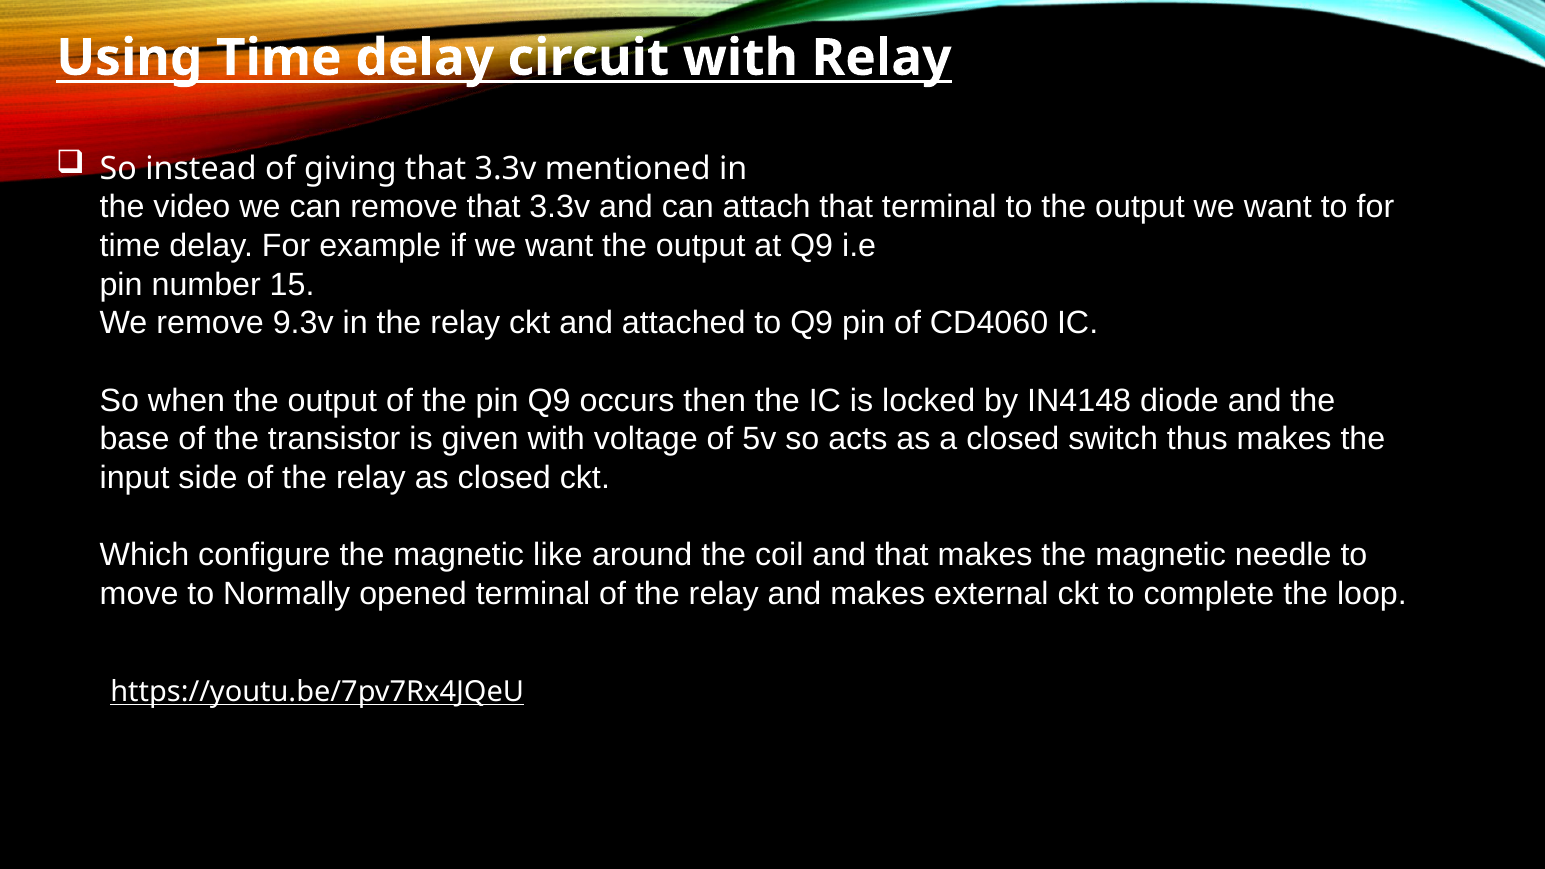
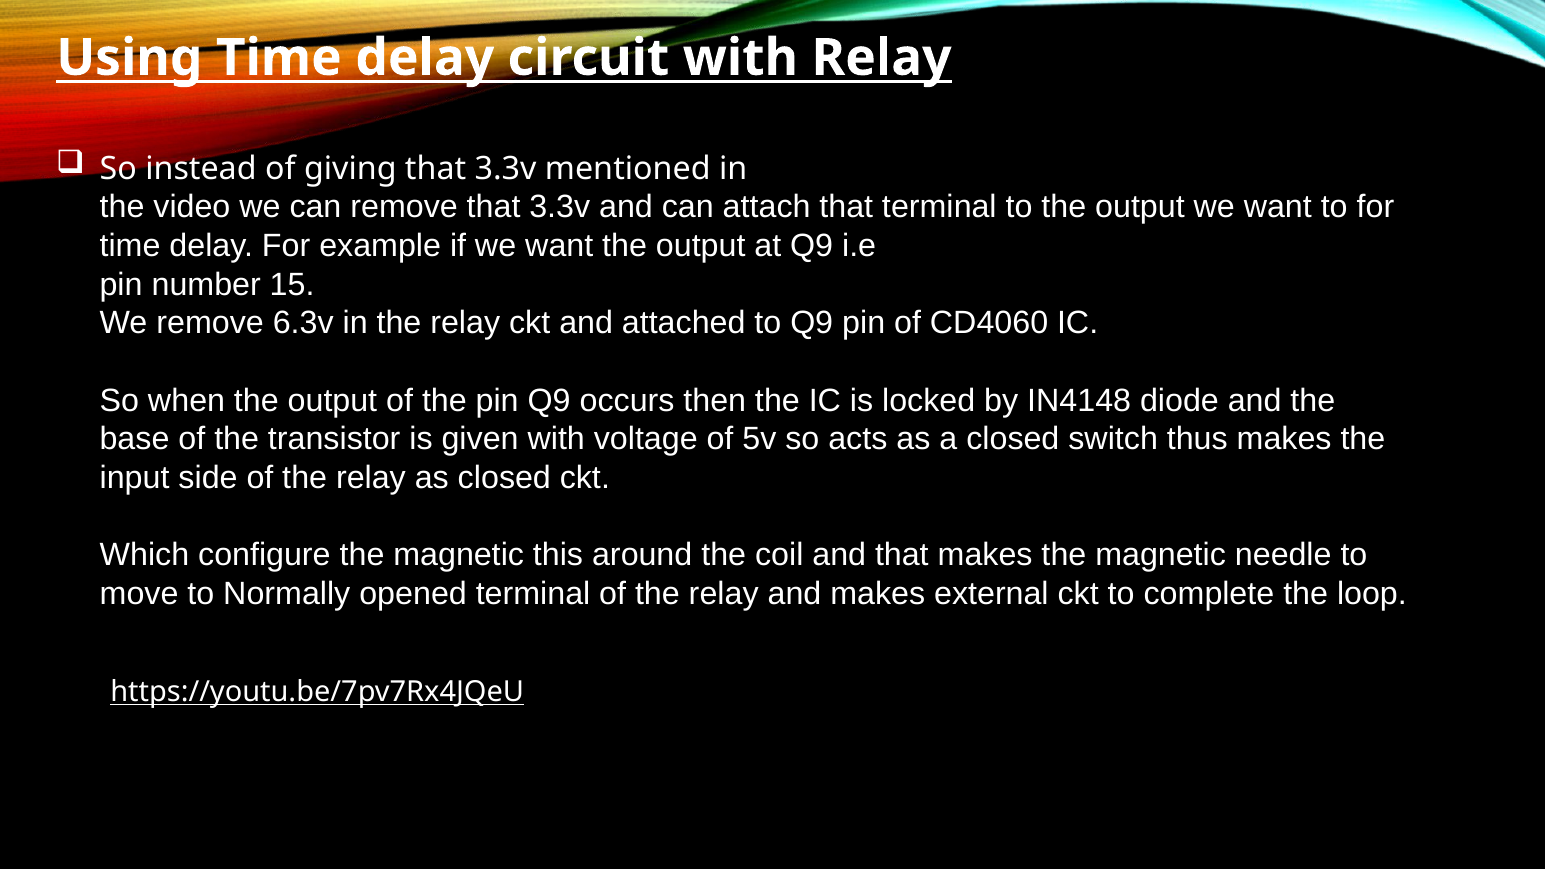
9.3v: 9.3v -> 6.3v (303, 323)
like: like -> this (558, 555)
